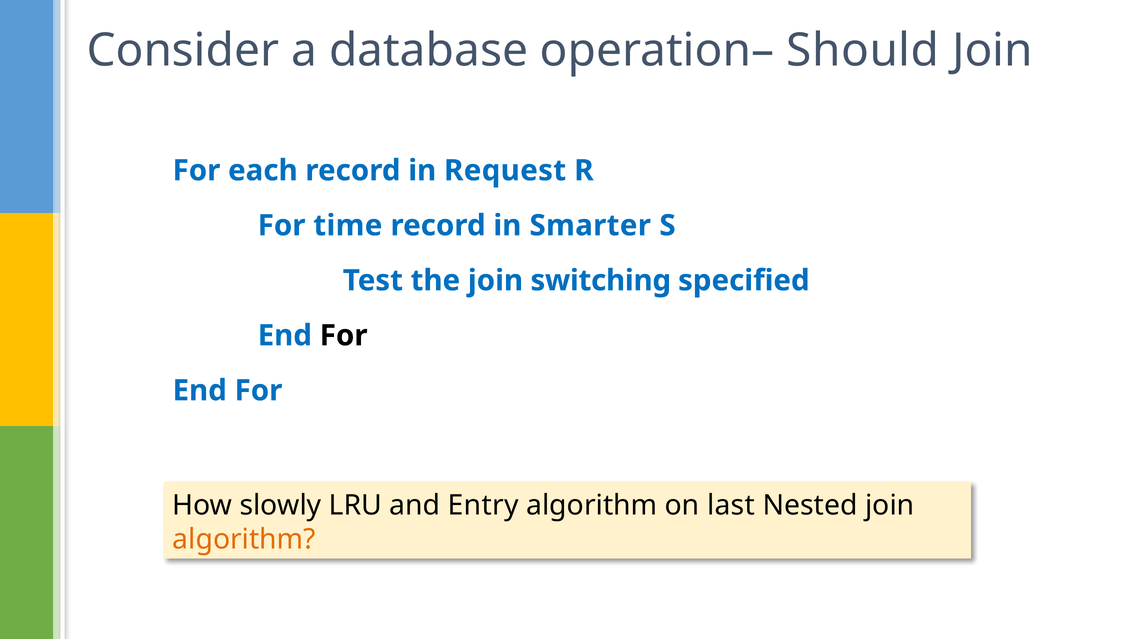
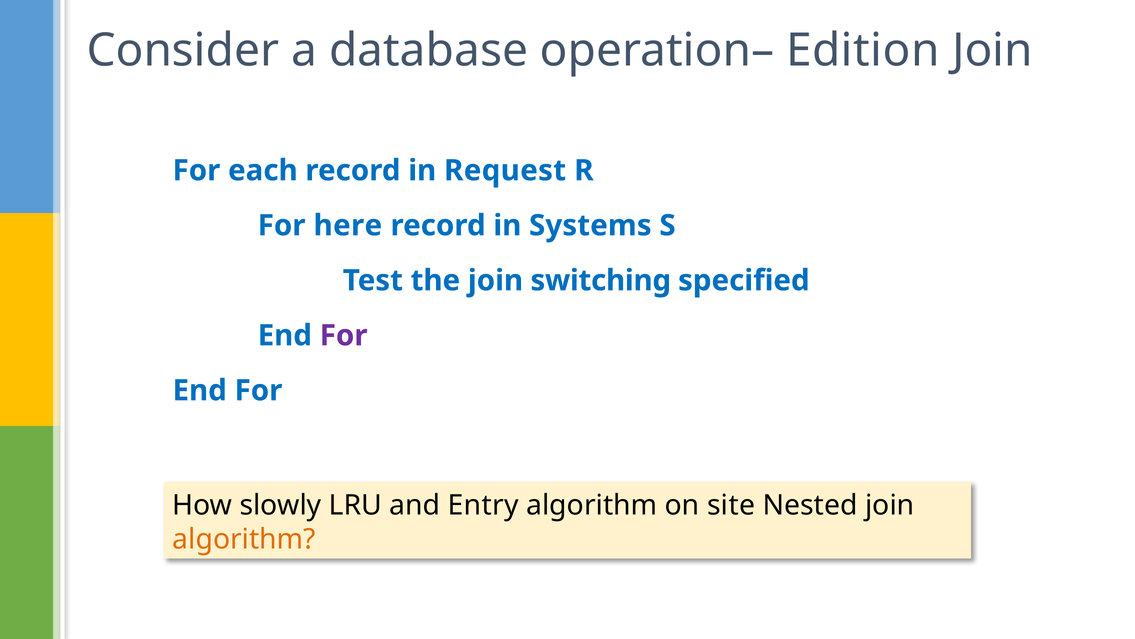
Should: Should -> Edition (863, 50)
time: time -> here (348, 225)
Smarter: Smarter -> Systems (590, 225)
For colour: black -> purple (344, 335)
last: last -> site (731, 505)
